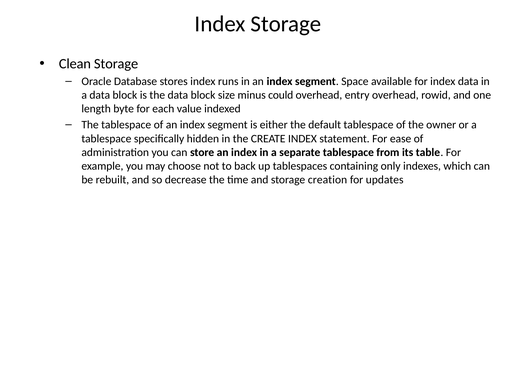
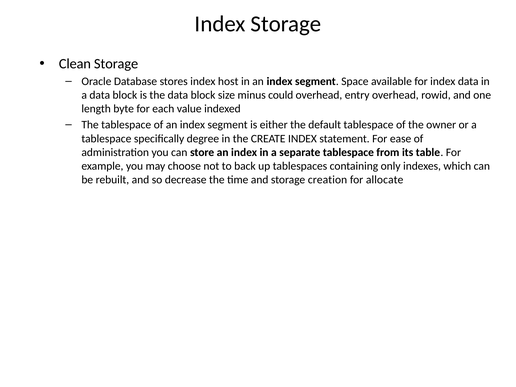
runs: runs -> host (228, 81)
hidden: hidden -> degree (203, 139)
updates: updates -> allocate (385, 180)
